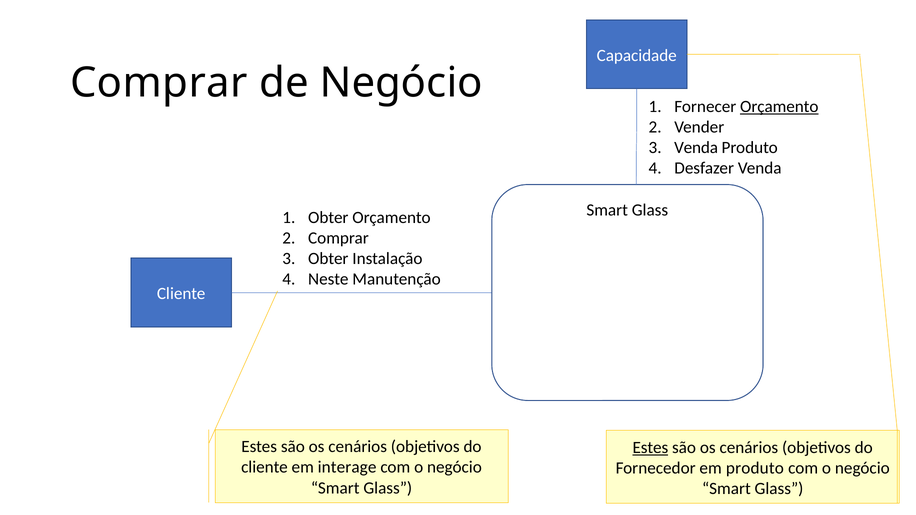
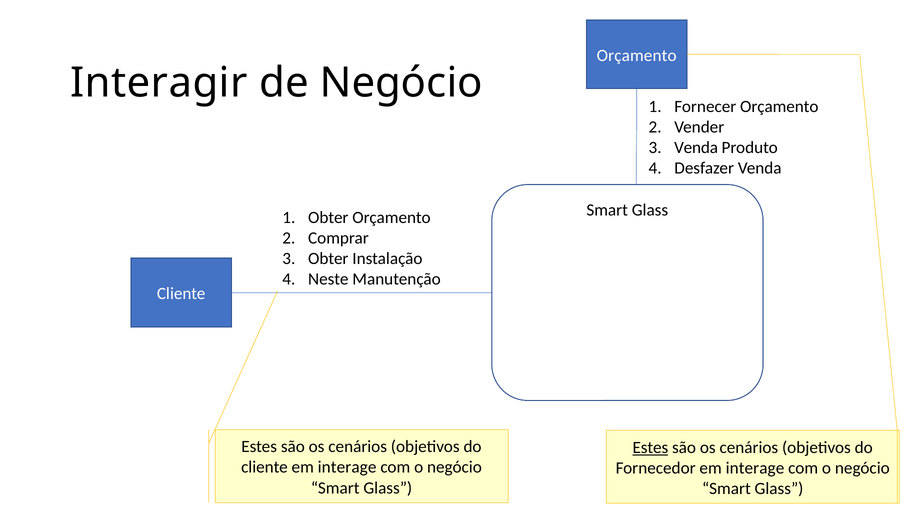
Capacidade: Capacidade -> Orçamento (637, 56)
Comprar: Comprar -> Interagir (159, 83)
Orçamento underline: present -> none (779, 106)
Fornecedor em produto: produto -> interage (755, 468)
